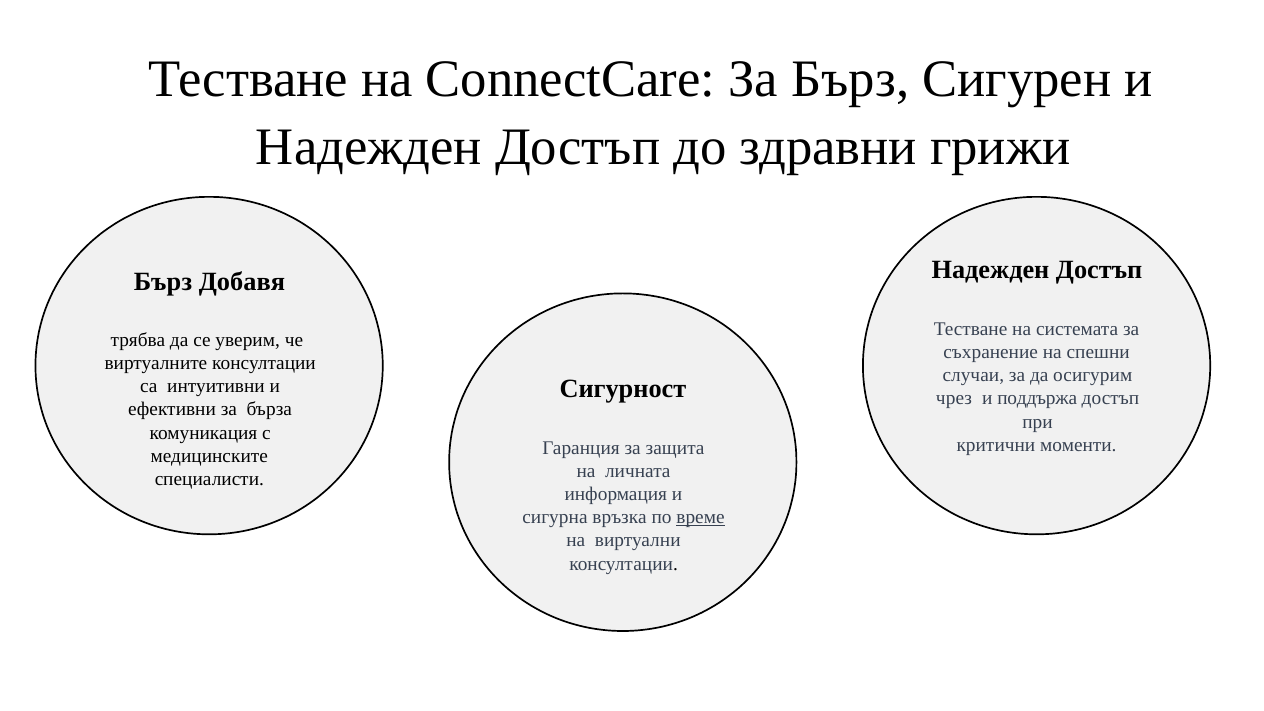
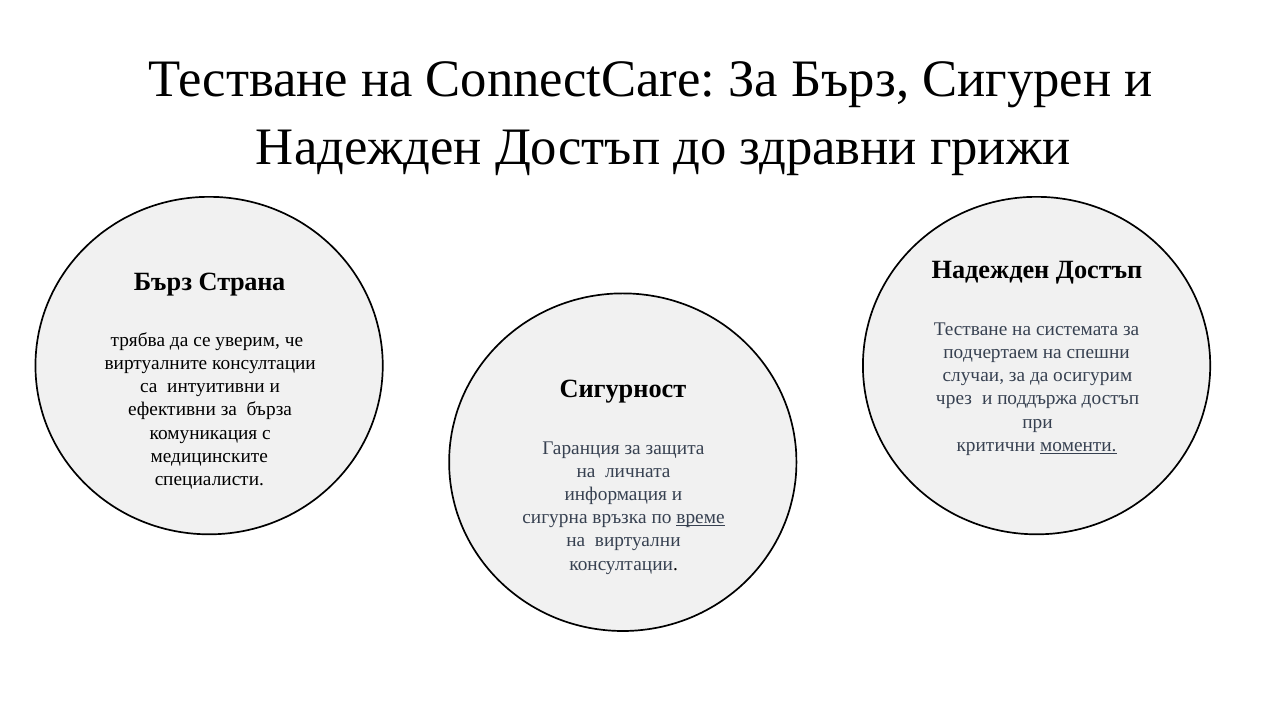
Добавя: Добавя -> Страна (242, 281)
съхранение: съхранение -> подчертаем (991, 352)
моменти underline: none -> present (1078, 445)
